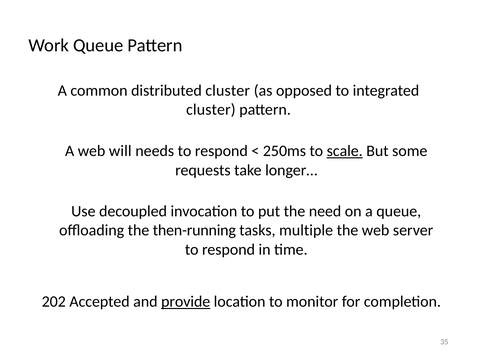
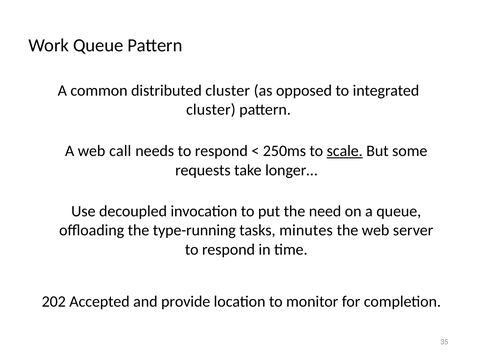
will: will -> call (120, 151)
then-running: then-running -> type-running (194, 230)
multiple: multiple -> minutes (306, 230)
provide underline: present -> none (186, 301)
